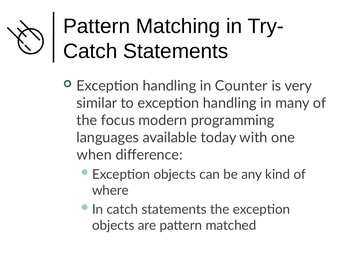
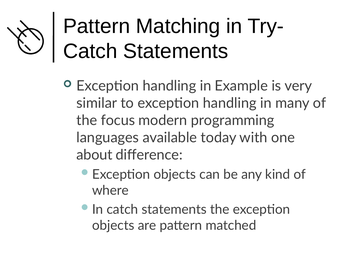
Counter: Counter -> Example (241, 86)
when: when -> about (94, 155)
